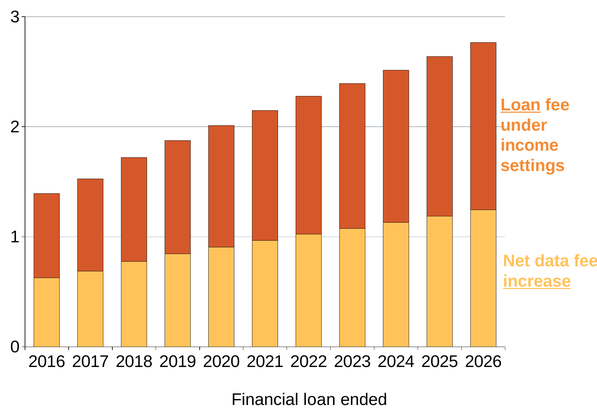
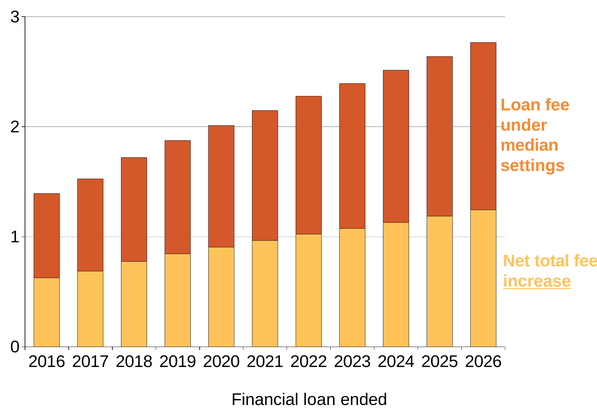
Loan underline: present -> none (521, 105)
income: income -> median (530, 145)
data: data -> total (552, 261)
